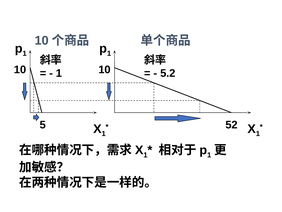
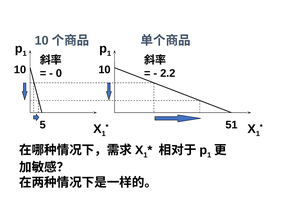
1: 1 -> 0 (59, 73)
5.2: 5.2 -> 2.2 (168, 73)
52: 52 -> 51 (232, 125)
